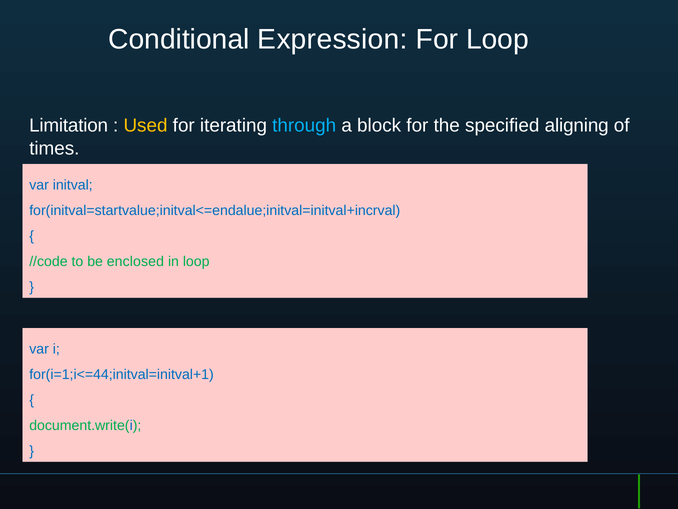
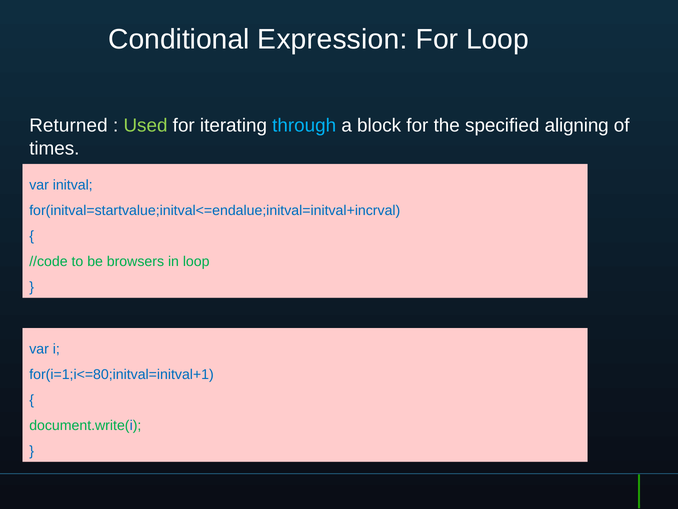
Limitation: Limitation -> Returned (68, 126)
Used colour: yellow -> light green (146, 126)
enclosed: enclosed -> browsers (135, 261)
for(i=1;i<=44;initval=initval+1: for(i=1;i<=44;initval=initval+1 -> for(i=1;i<=80;initval=initval+1 (122, 374)
